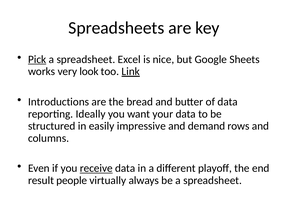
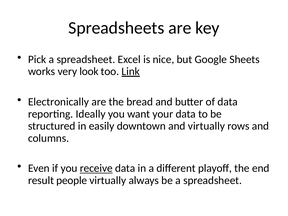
Pick underline: present -> none (37, 59)
Introductions: Introductions -> Electronically (59, 102)
impressive: impressive -> downtown (141, 126)
and demand: demand -> virtually (206, 126)
